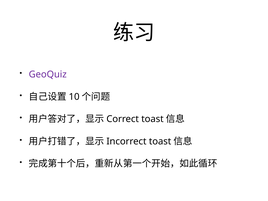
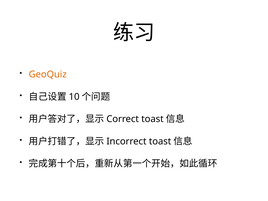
GeoQuiz colour: purple -> orange (48, 74)
